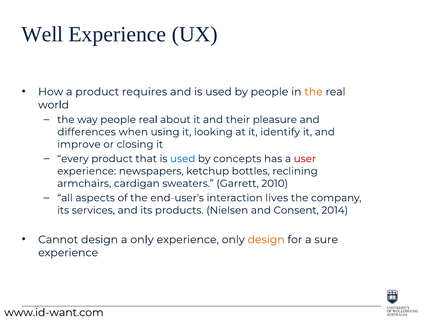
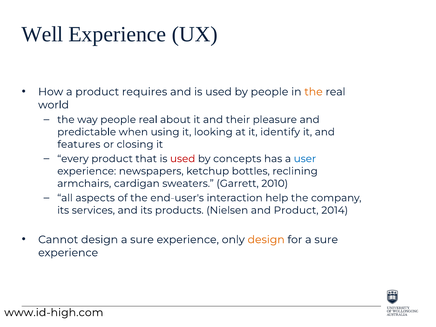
differences: differences -> predictable (87, 132)
improve: improve -> features (79, 144)
used colour: blue -> red (183, 159)
user colour: red -> blue (305, 159)
lives: lives -> help (277, 198)
and Consent: Consent -> Product (296, 210)
design a only: only -> sure (142, 240)
www.id-want.com: www.id-want.com -> www.id-high.com (54, 313)
